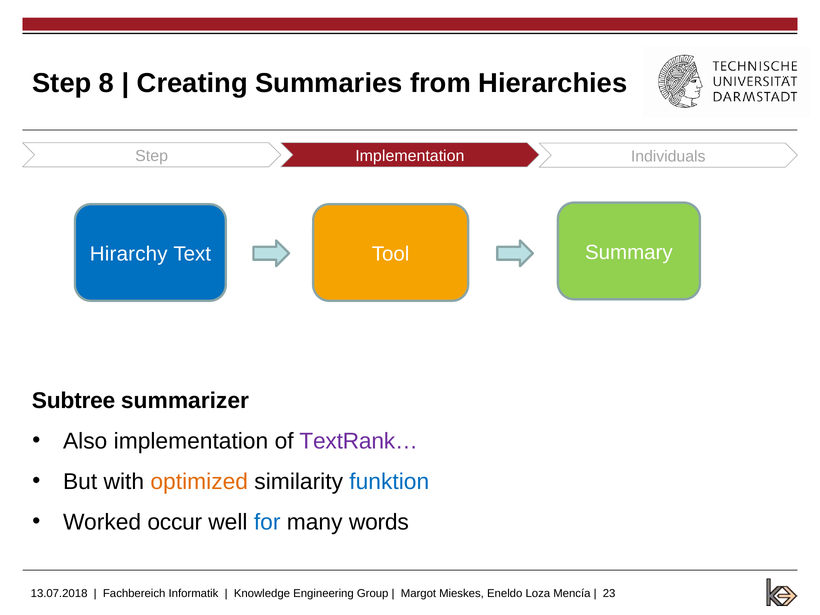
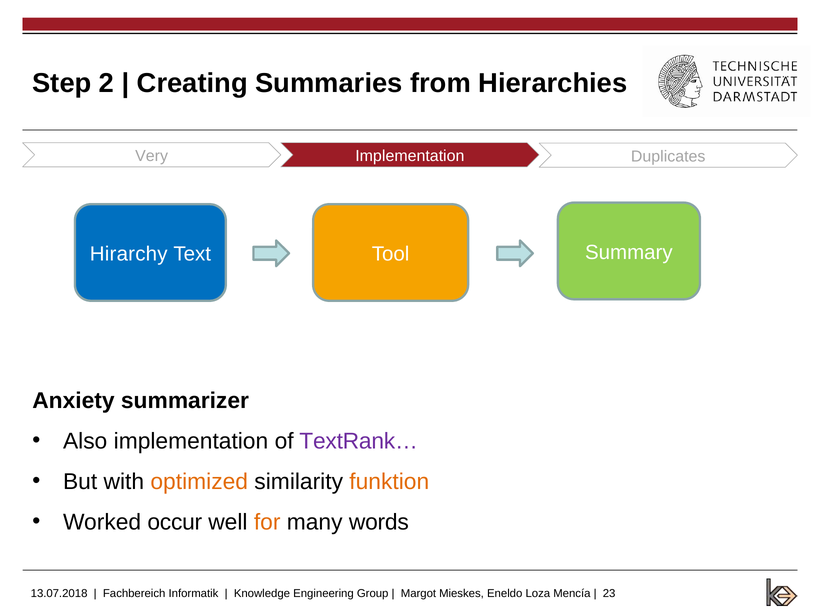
8: 8 -> 2 (106, 83)
Step: Step -> Very (152, 156)
Individuals: Individuals -> Duplicates (668, 156)
Subtree: Subtree -> Anxiety (73, 401)
funktion colour: blue -> orange (389, 482)
for colour: blue -> orange (267, 522)
